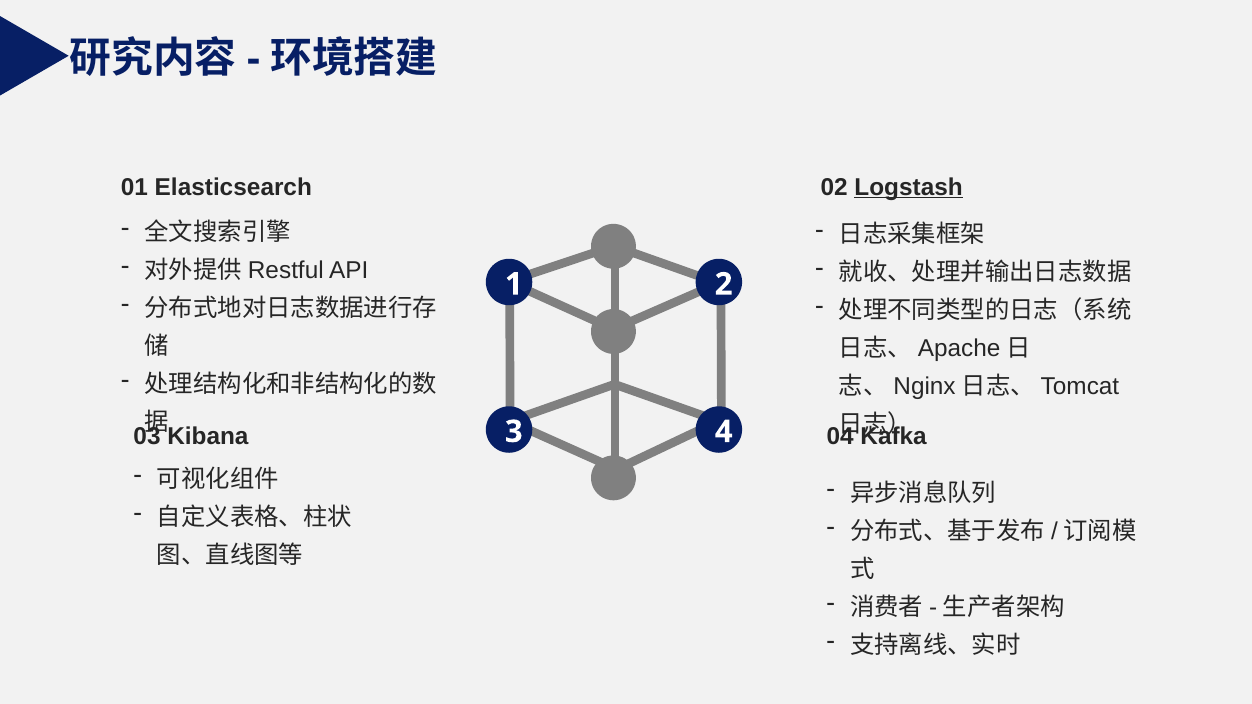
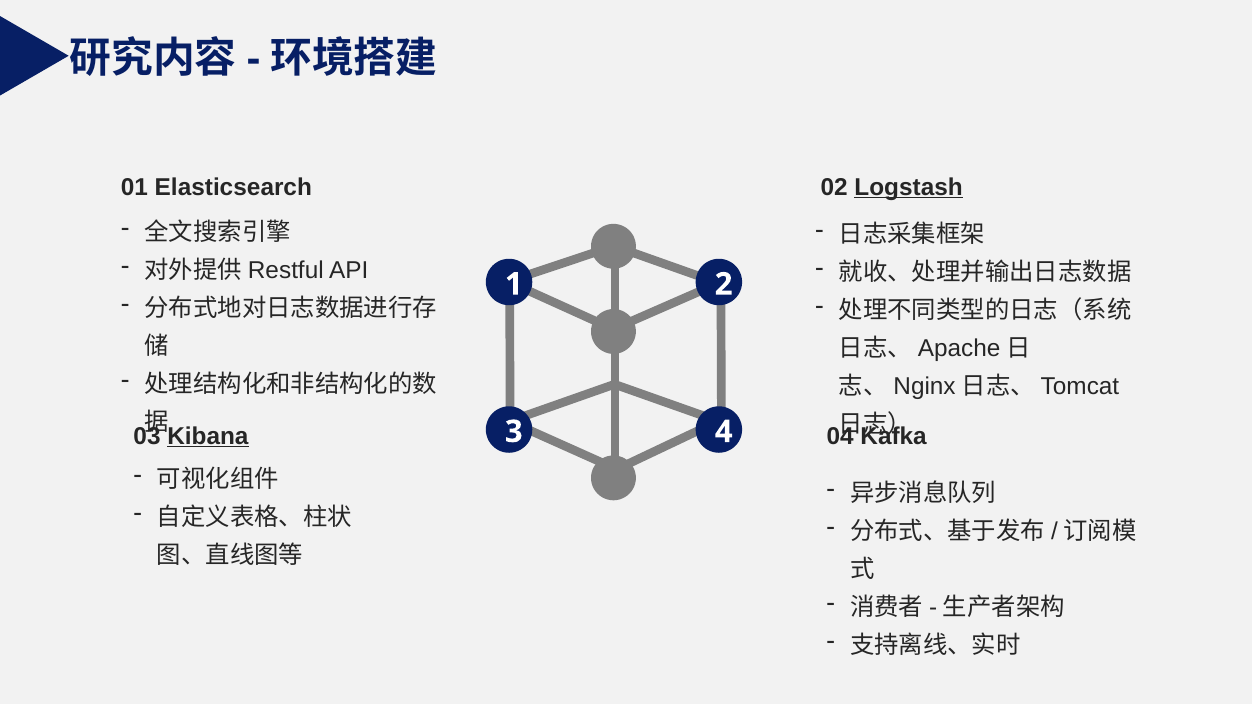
Kibana underline: none -> present (208, 436)
